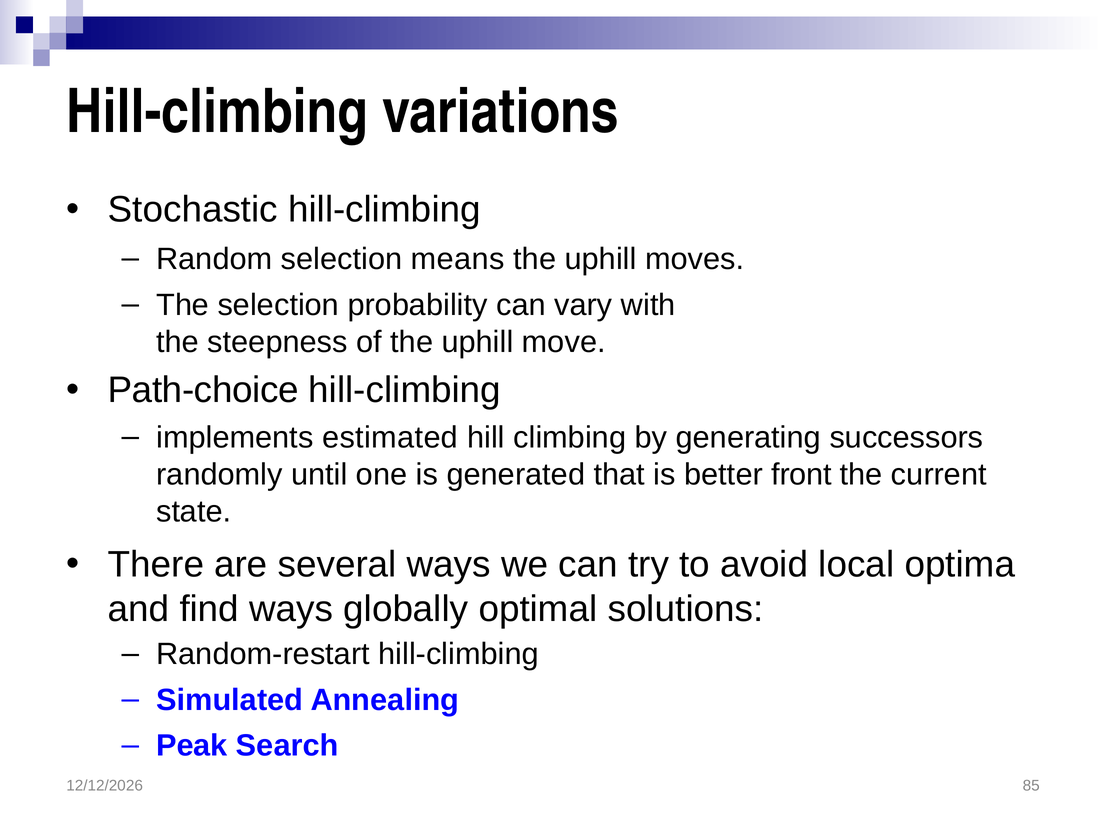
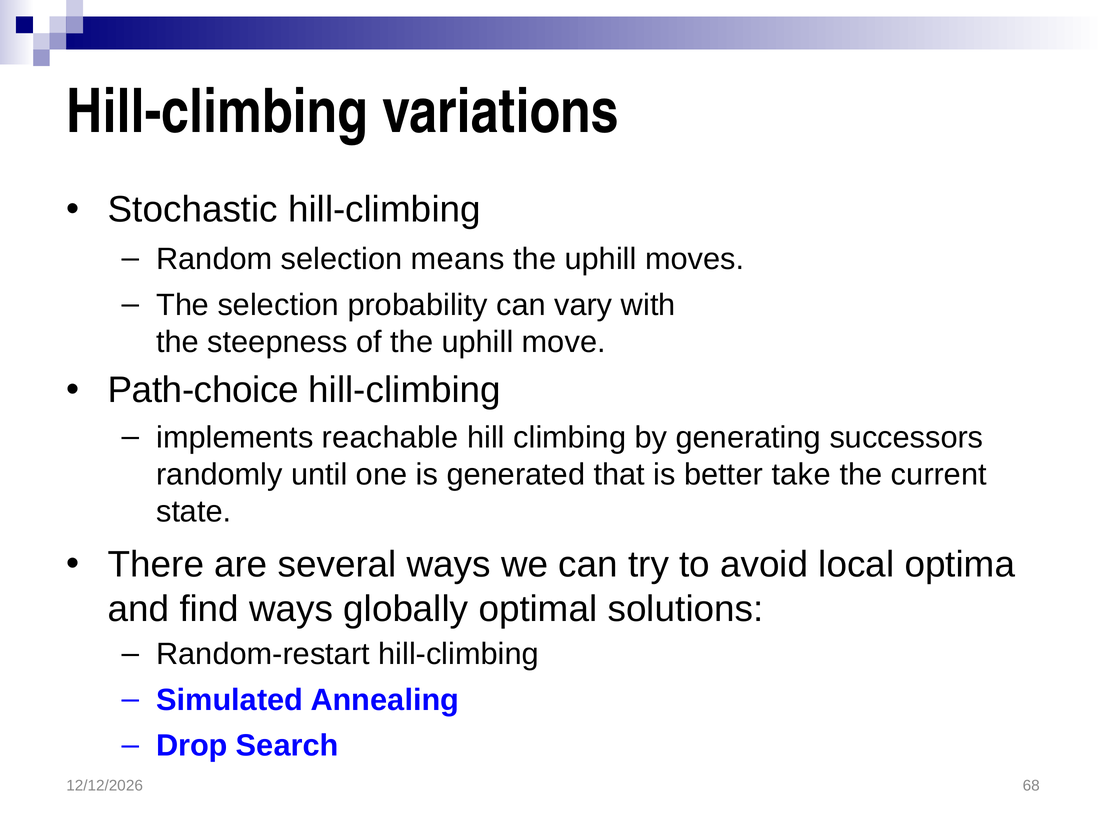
estimated: estimated -> reachable (390, 437)
front: front -> take (801, 474)
Peak: Peak -> Drop (192, 745)
85: 85 -> 68 (1031, 785)
